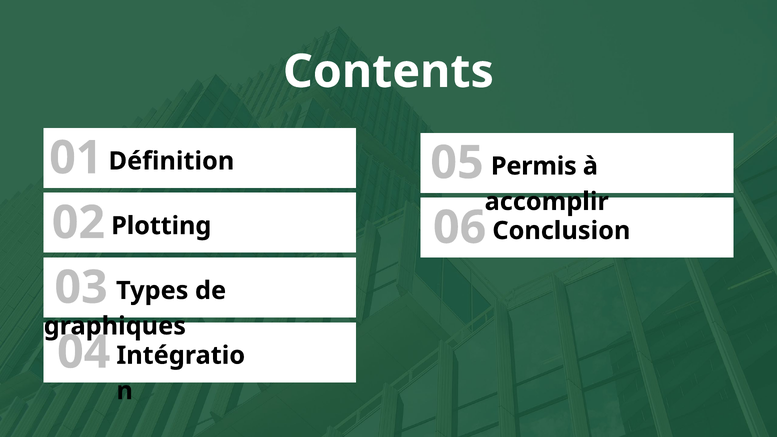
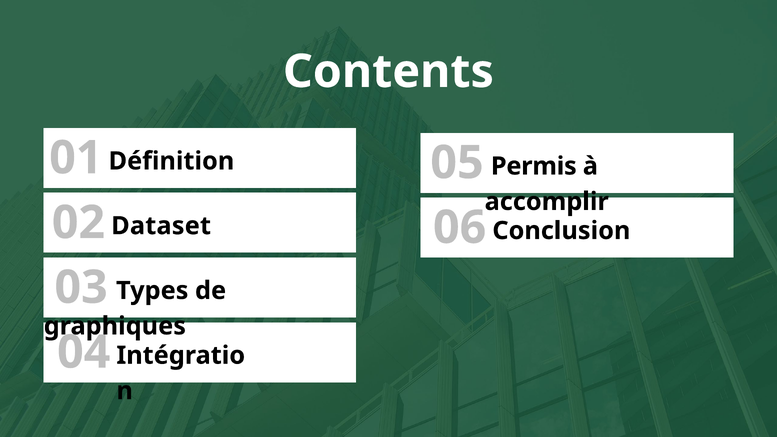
Plotting: Plotting -> Dataset (161, 226)
